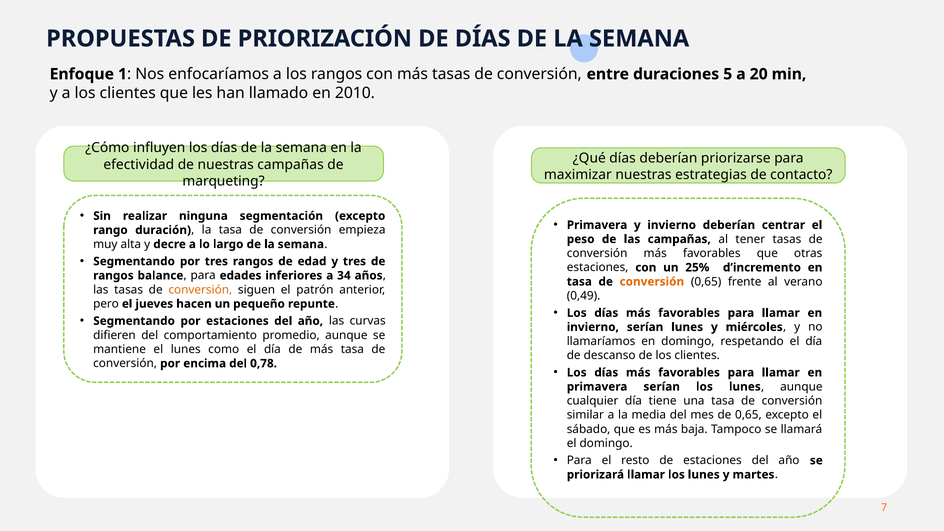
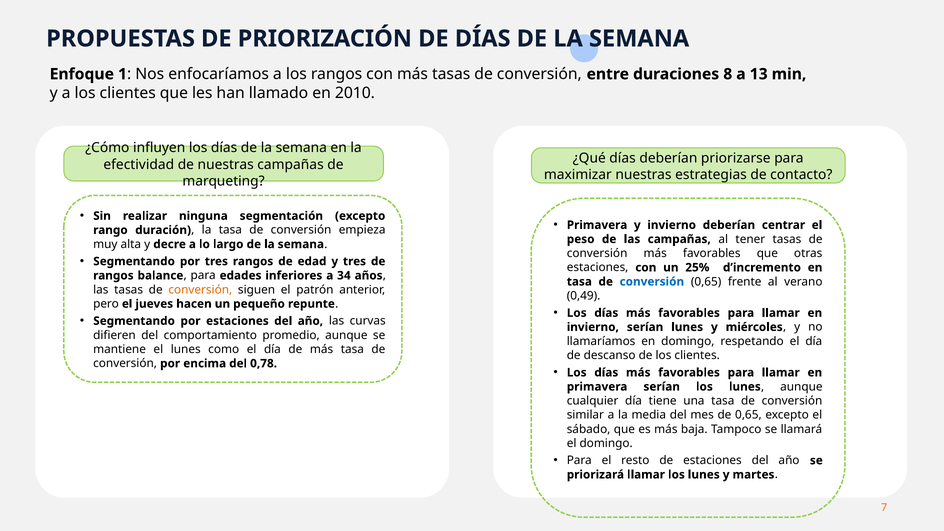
5: 5 -> 8 (728, 74)
20: 20 -> 13 (759, 74)
conversión colour: orange -> blue (652, 282)
